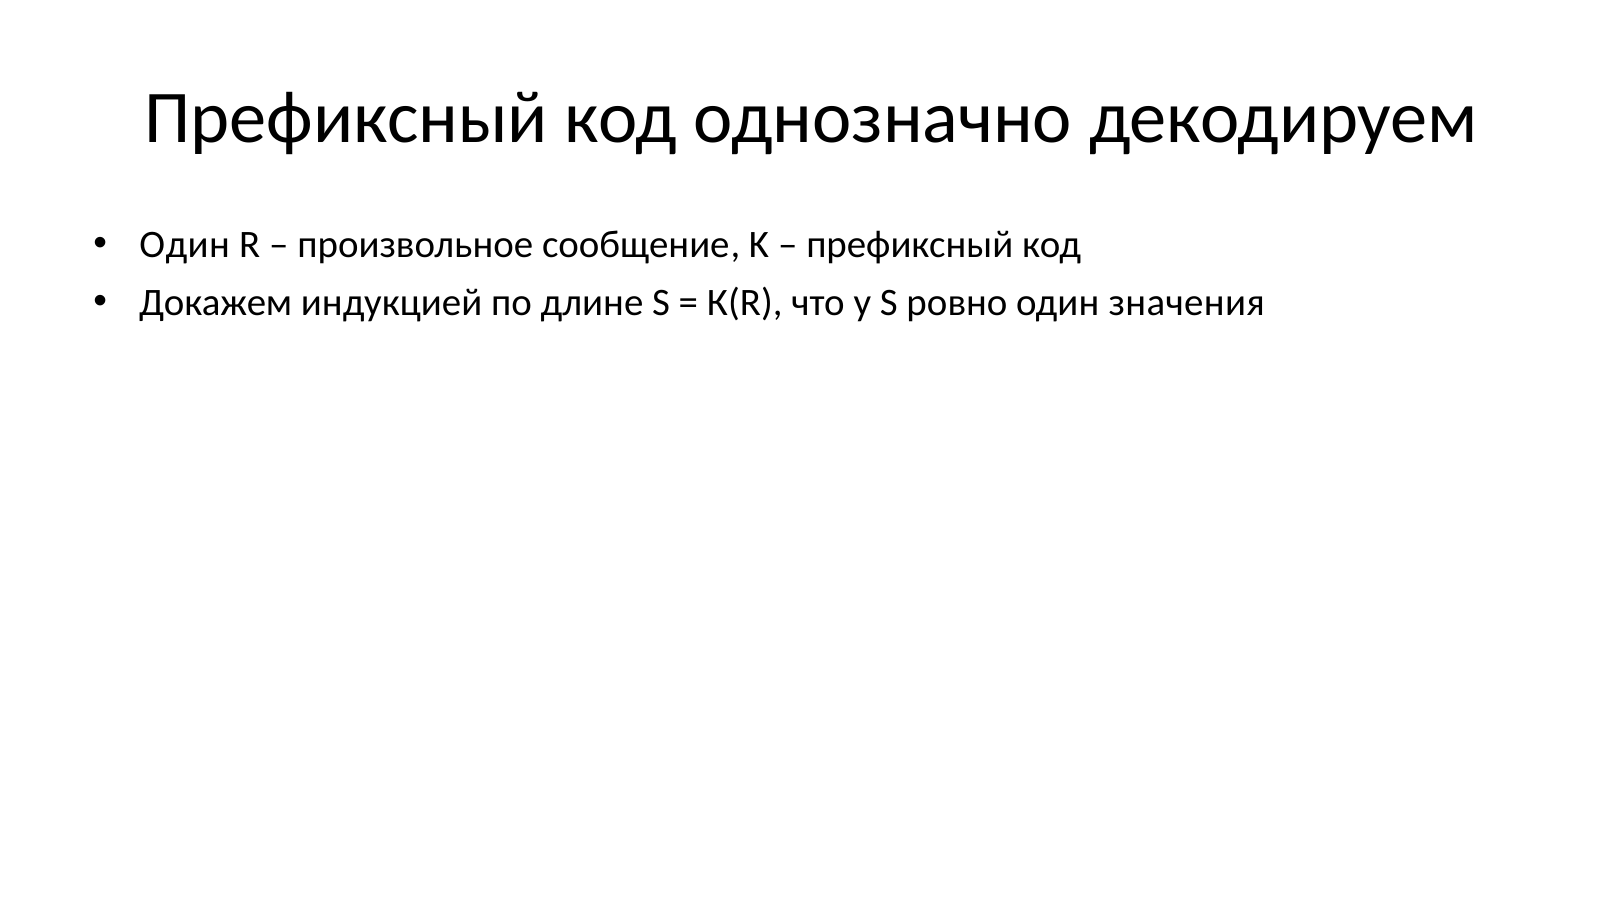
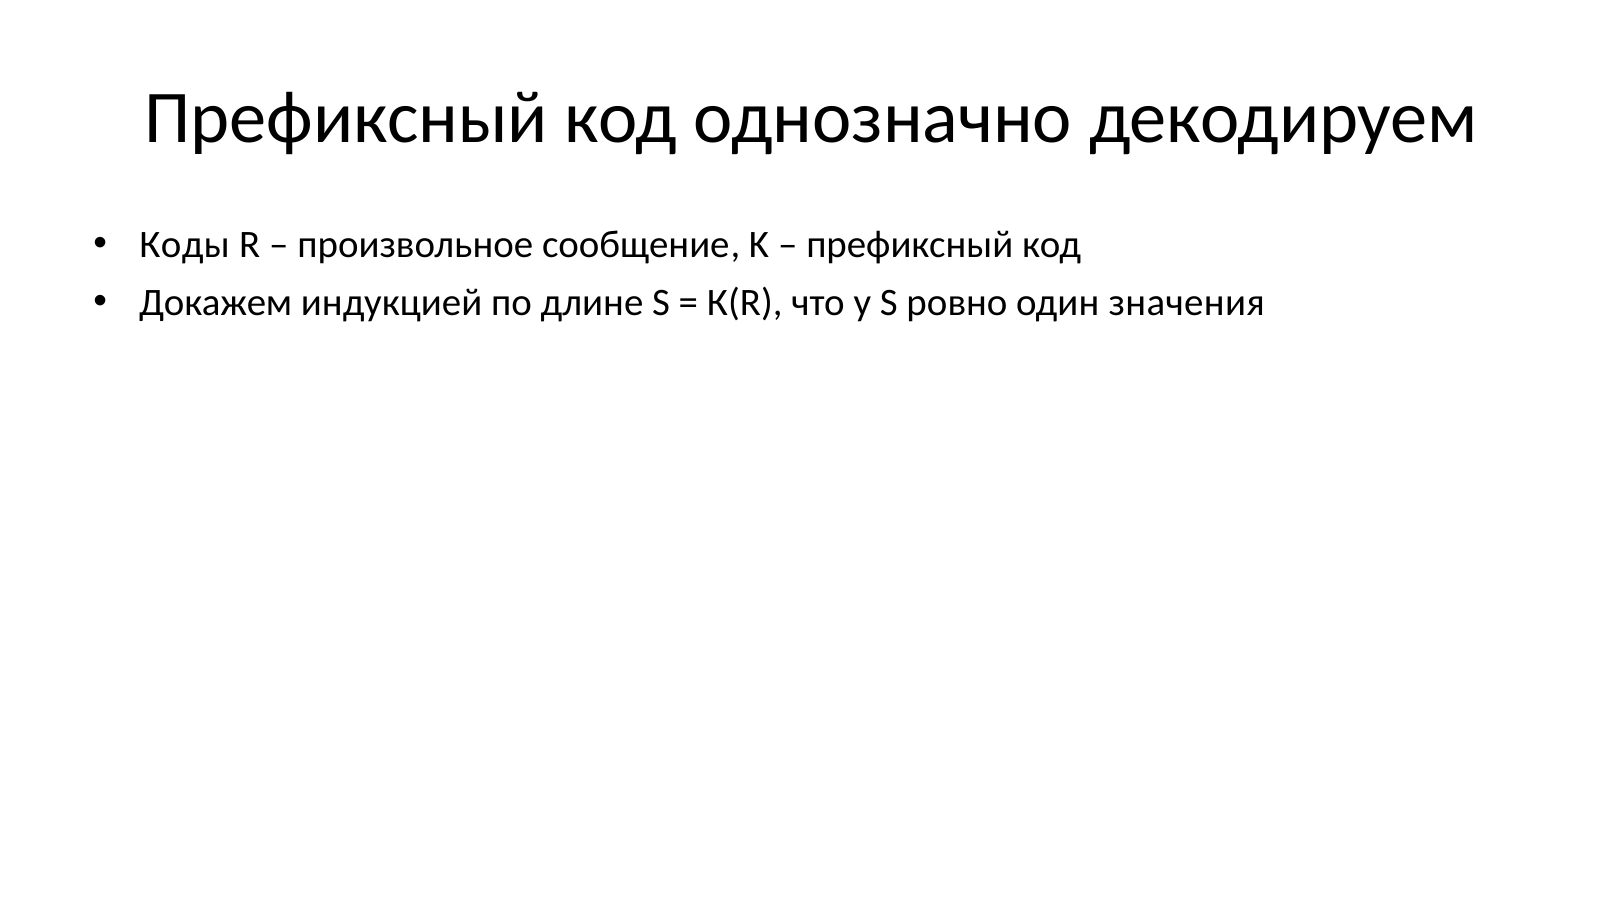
Один: Один -> Коды (185, 245)
